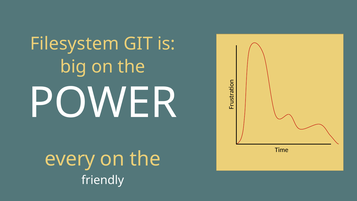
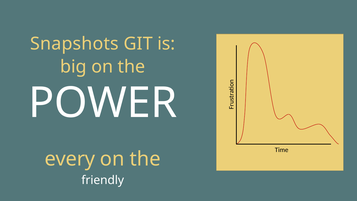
Filesystem: Filesystem -> Snapshots (74, 44)
